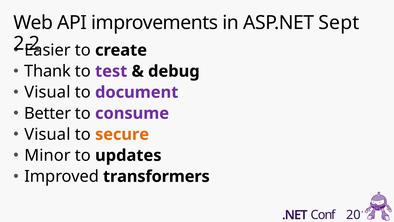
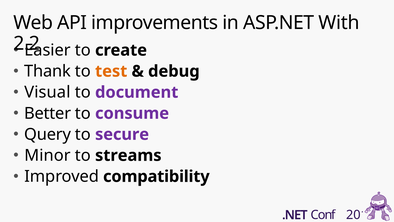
Sept: Sept -> With (339, 23)
test colour: purple -> orange (111, 71)
Visual: Visual -> Query (48, 134)
secure colour: orange -> purple (122, 134)
updates: updates -> streams (128, 155)
transformers: transformers -> compatibility (156, 176)
